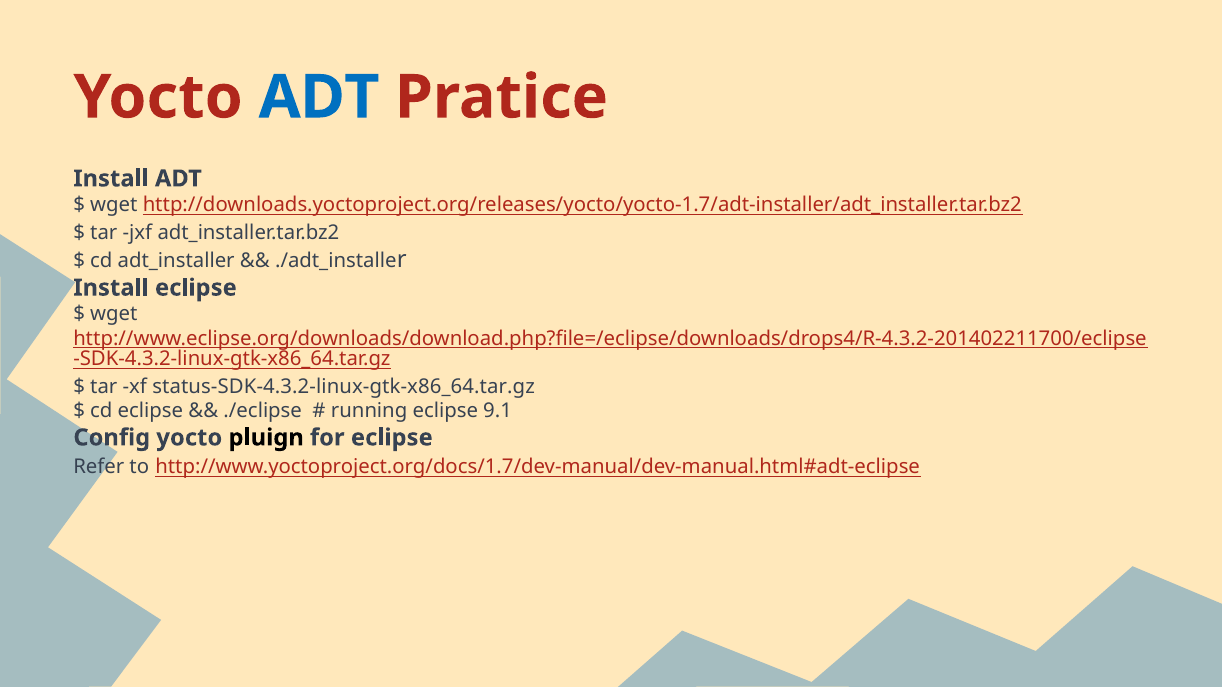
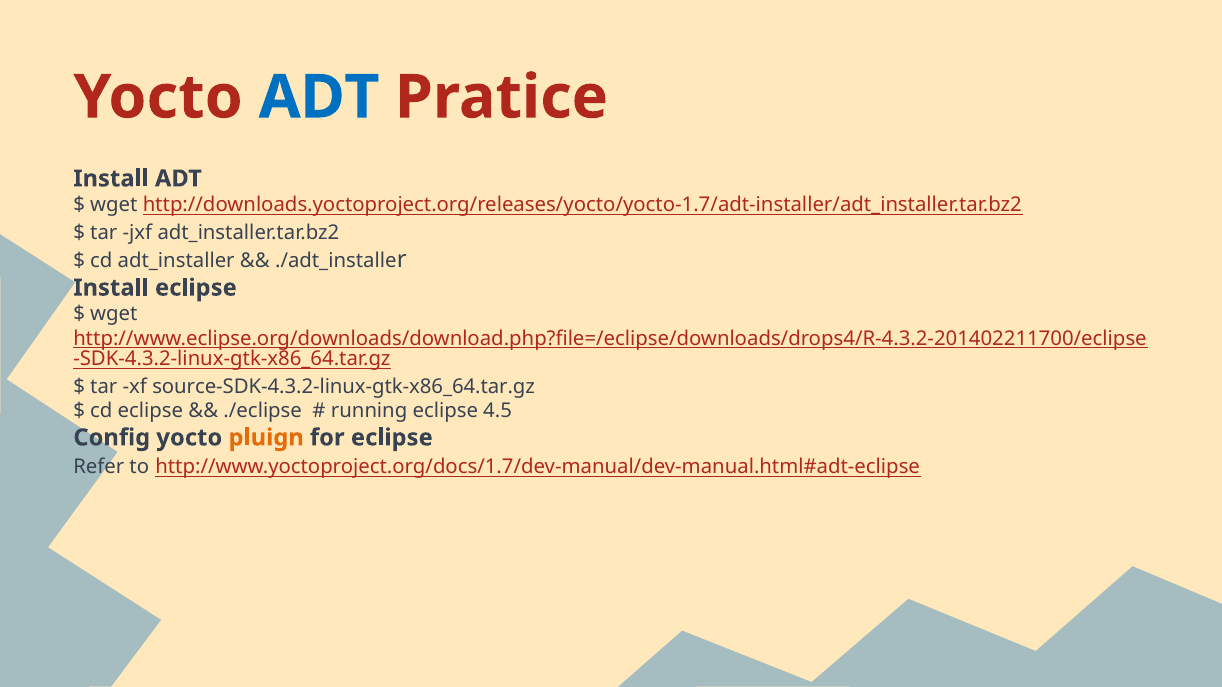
status-SDK-4.3.2-linux-gtk-x86_64.tar.gz: status-SDK-4.3.2-linux-gtk-x86_64.tar.gz -> source-SDK-4.3.2-linux-gtk-x86_64.tar.gz (344, 387)
9.1: 9.1 -> 4.5 (498, 411)
pluign colour: black -> orange (266, 438)
